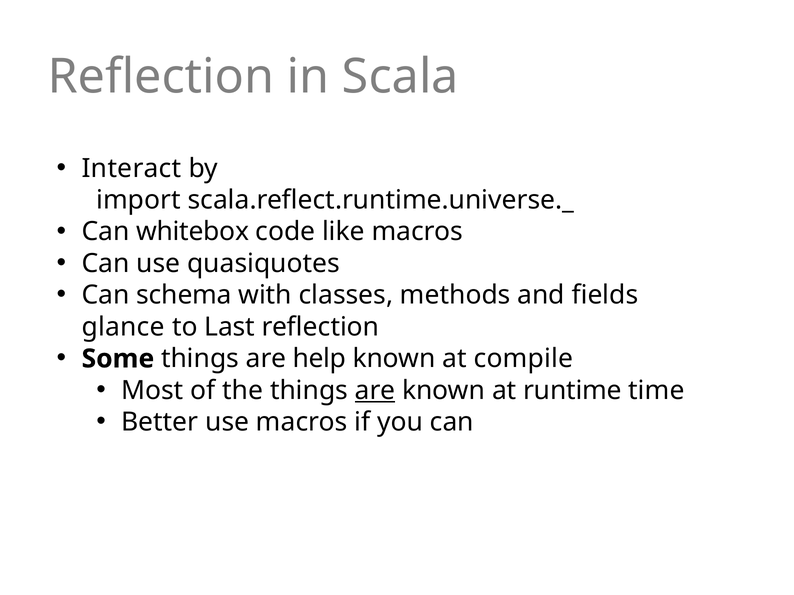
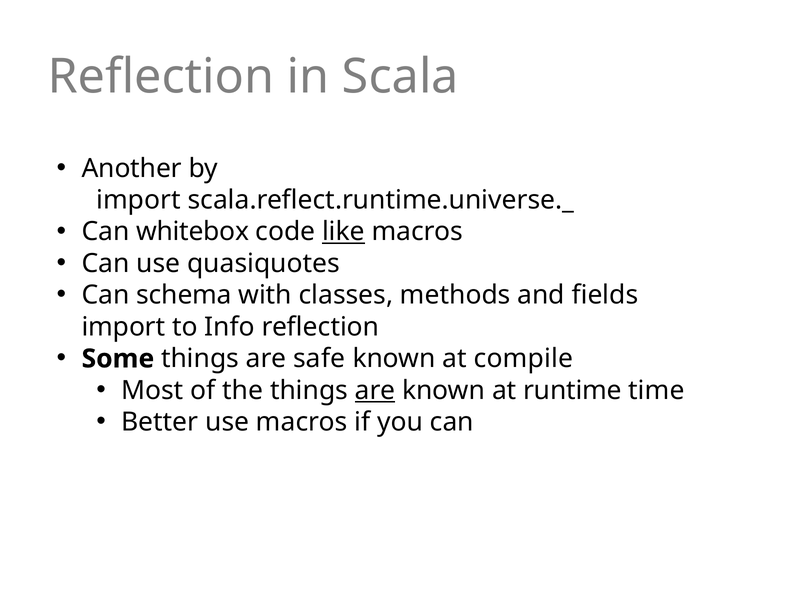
Interact: Interact -> Another (132, 168)
like underline: none -> present (344, 232)
glance: glance -> import (123, 327)
Last: Last -> Info (230, 327)
help: help -> safe (319, 359)
